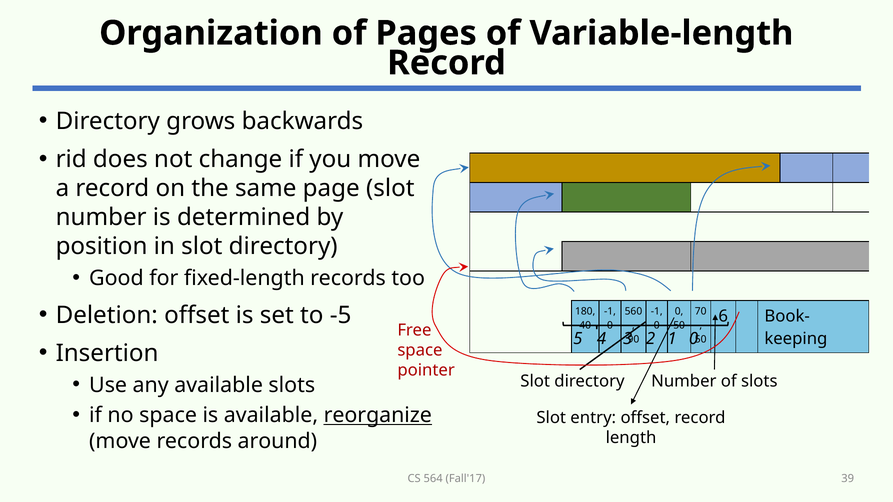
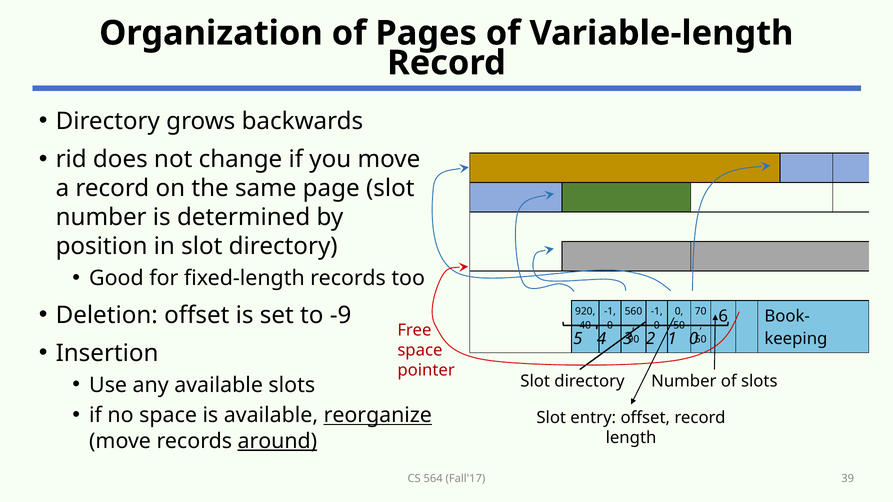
-5: -5 -> -9 (341, 315)
180: 180 -> 920 (585, 312)
around underline: none -> present (277, 441)
